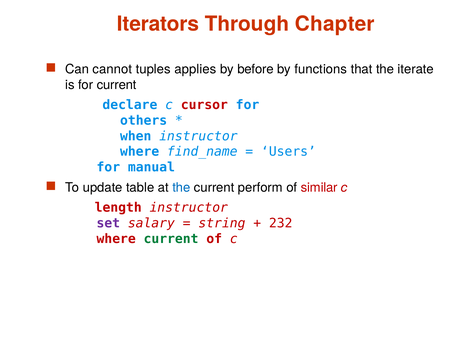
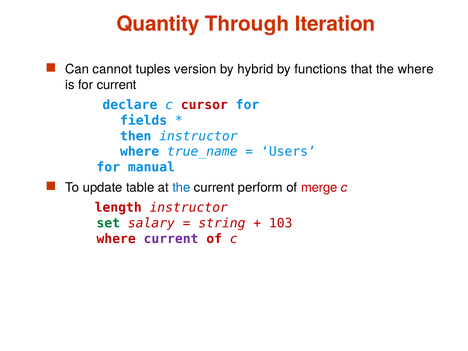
Iterators: Iterators -> Quantity (158, 24)
Chapter: Chapter -> Iteration (335, 24)
applies: applies -> version (195, 69)
before: before -> hybrid (255, 69)
the iterate: iterate -> where (416, 69)
others: others -> fields (144, 120)
when: when -> then (136, 136)
find_name: find_name -> true_name (202, 152)
similar: similar -> merge (319, 187)
set colour: purple -> green (108, 223)
232: 232 -> 103 (281, 223)
current colour: green -> purple (171, 239)
